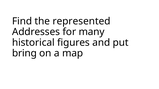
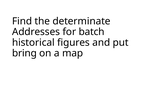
represented: represented -> determinate (81, 21)
many: many -> batch (92, 32)
